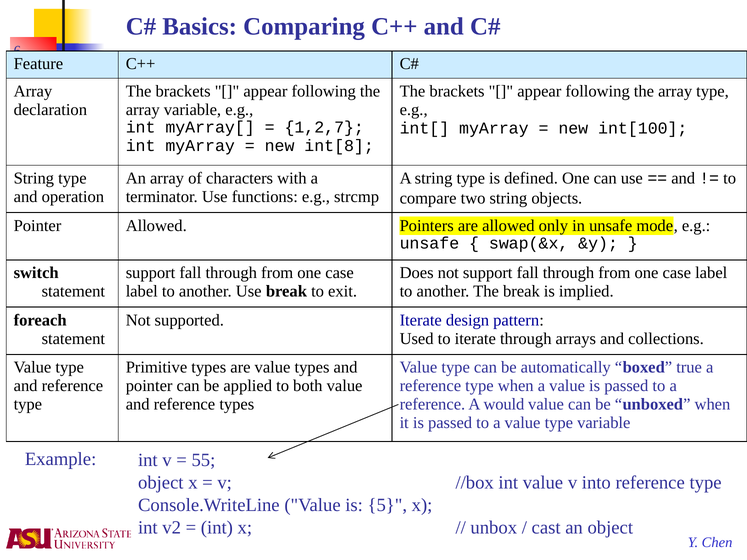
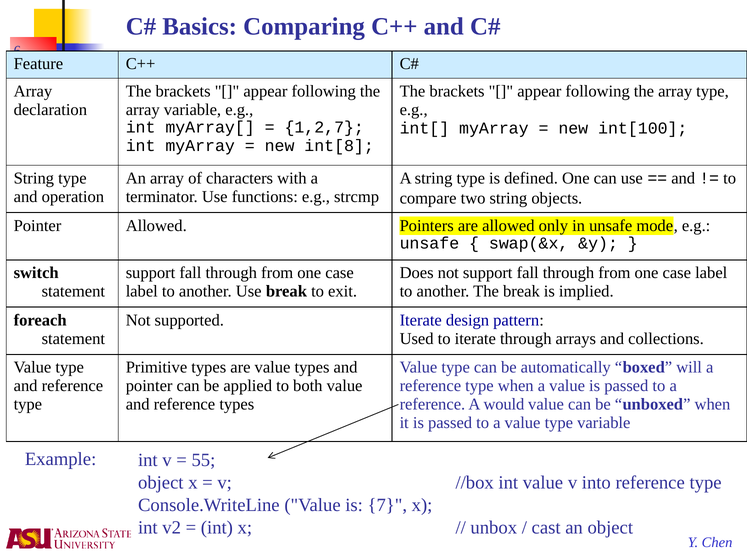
true: true -> will (689, 368)
5: 5 -> 7 (387, 505)
